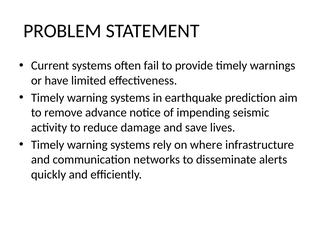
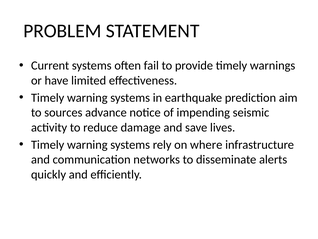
remove: remove -> sources (63, 112)
